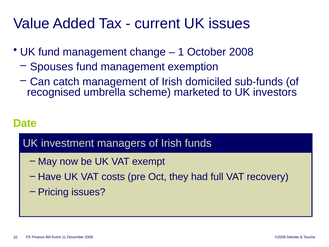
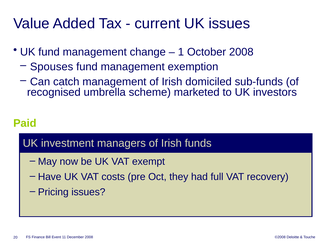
Date: Date -> Paid (25, 123)
